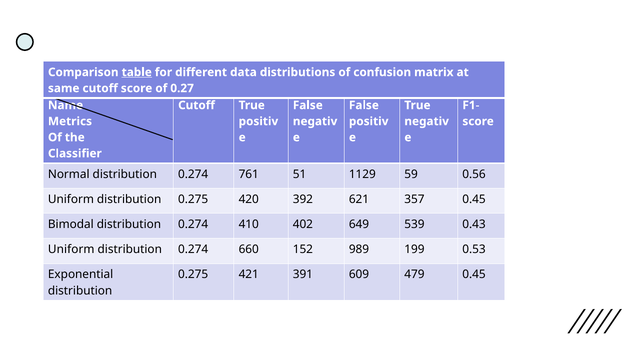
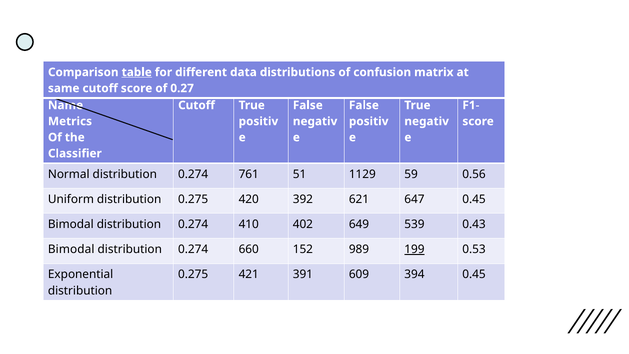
357: 357 -> 647 (414, 199)
Uniform: Uniform -> Bimodal (71, 249)
199 underline: none -> present (414, 249)
479: 479 -> 394 (414, 274)
